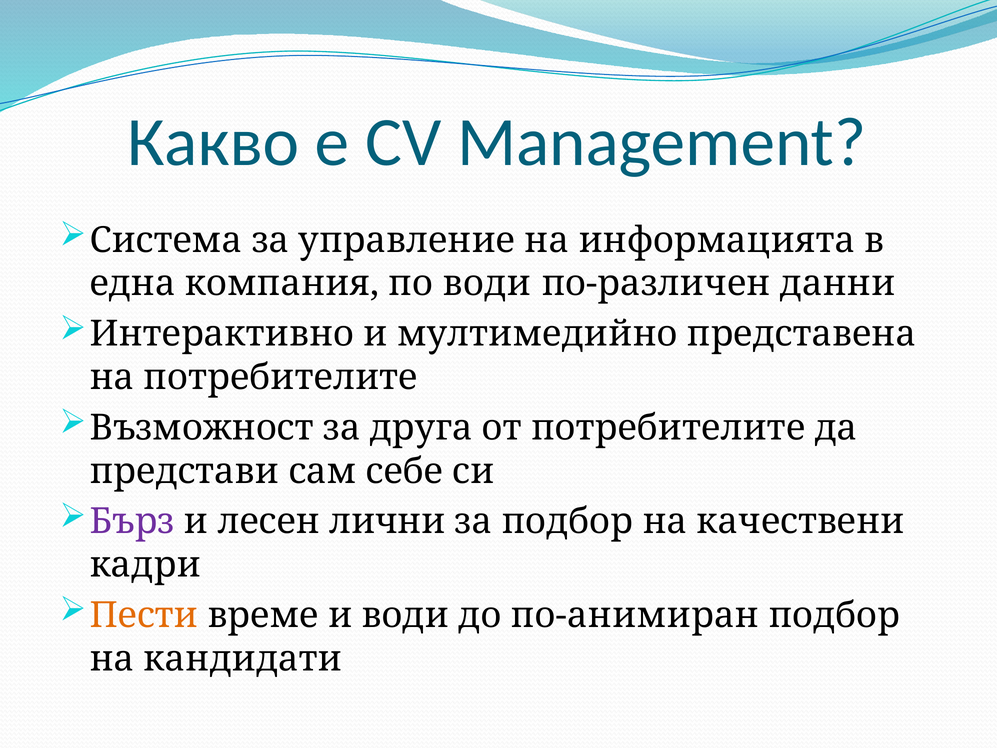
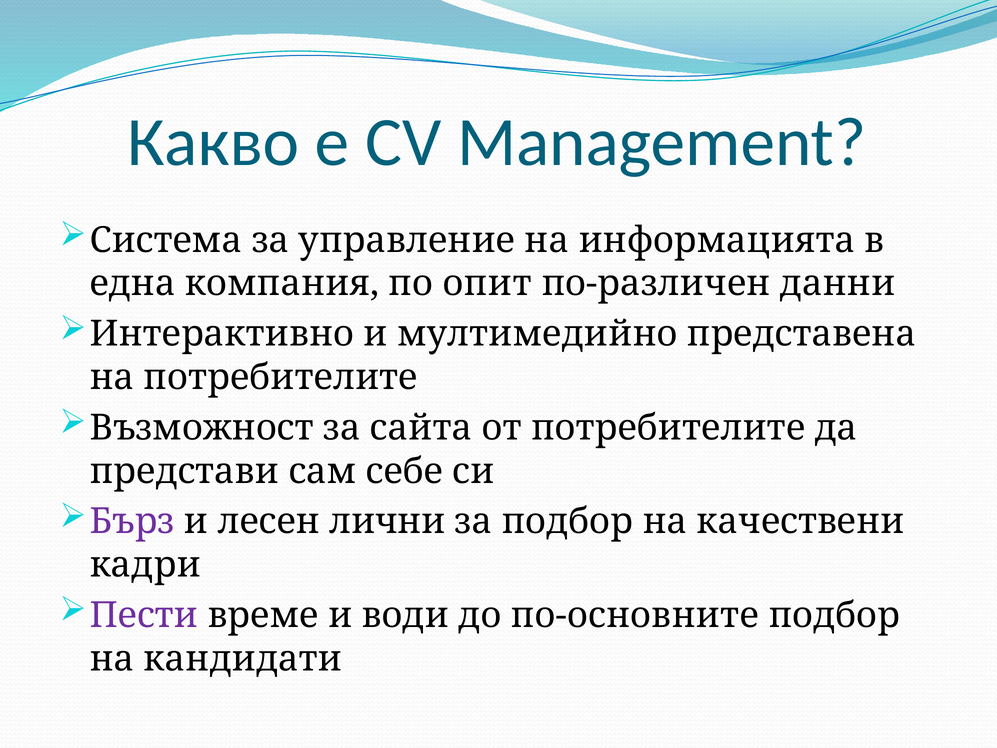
по води: води -> опит (487, 283)
друга: друга -> сайта (421, 428)
Пести colour: orange -> purple (144, 615)
по-анимиран: по-анимиран -> по-основните (635, 615)
